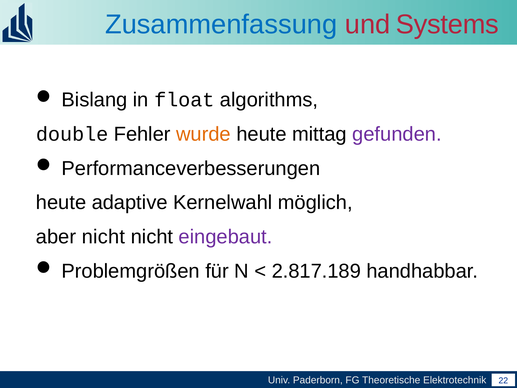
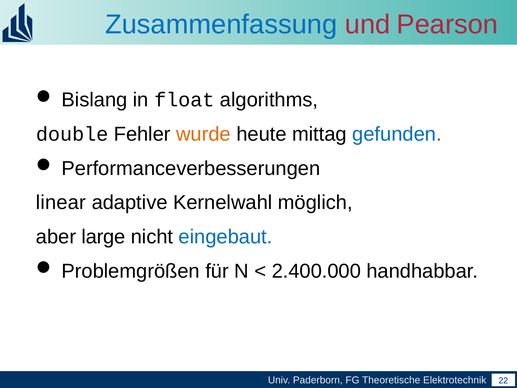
Systems: Systems -> Pearson (447, 25)
gefunden colour: purple -> blue (397, 134)
heute: heute -> linear (61, 203)
aber nicht: nicht -> large (104, 237)
eingebaut colour: purple -> blue (225, 237)
2.817.189: 2.817.189 -> 2.400.000 (316, 271)
